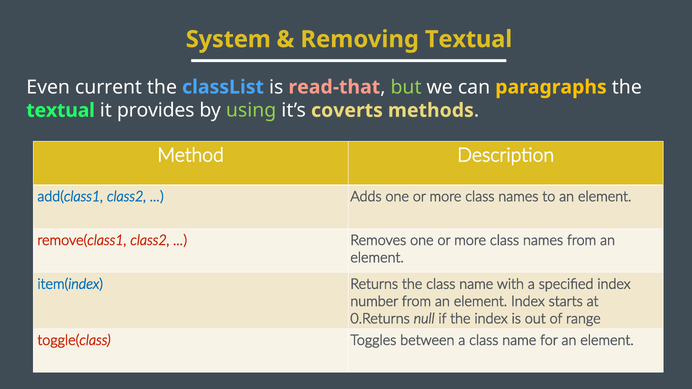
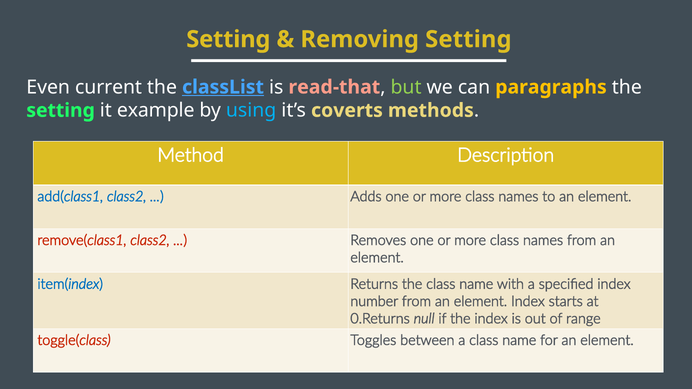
System: System -> Setting (228, 39)
Removing Textual: Textual -> Setting (468, 39)
classList underline: none -> present (223, 87)
textual: textual -> setting (61, 111)
provides: provides -> example (156, 111)
using colour: light green -> light blue (251, 111)
